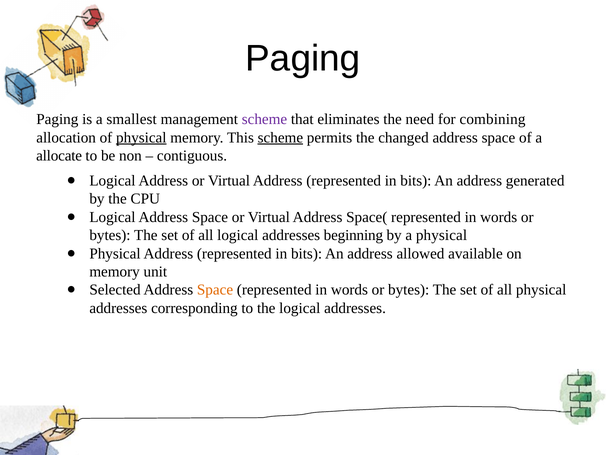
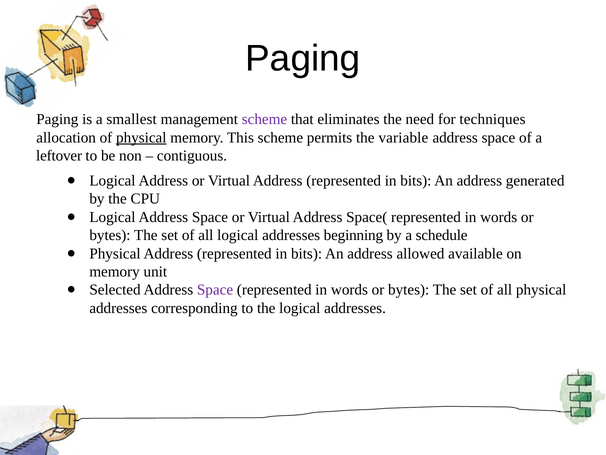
combining: combining -> techniques (493, 119)
scheme underline: present -> none (280, 137)
changed: changed -> variable (403, 137)
allocate: allocate -> leftover (59, 156)
a physical: physical -> schedule (442, 235)
Space colour: orange -> purple (215, 290)
